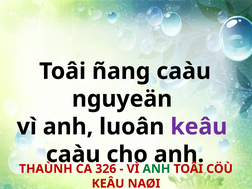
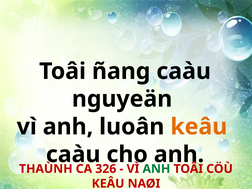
keâu colour: purple -> orange (199, 127)
